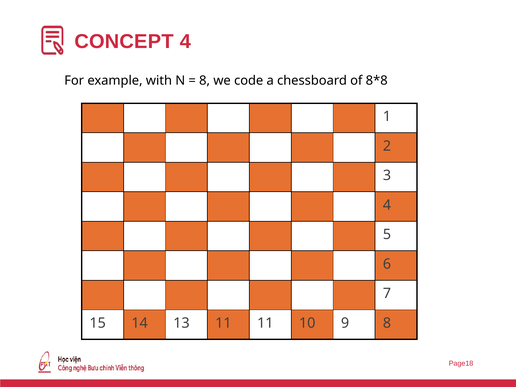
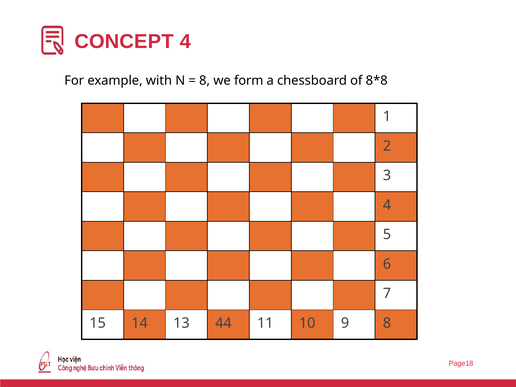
code: code -> form (249, 80)
13 11: 11 -> 44 (223, 323)
